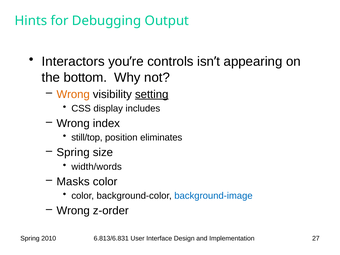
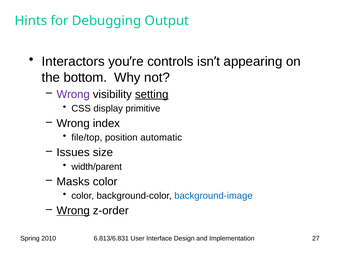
Wrong colour: orange -> purple (73, 94)
includes: includes -> primitive (143, 109)
still/top: still/top -> file/top (87, 138)
eliminates: eliminates -> automatic (161, 138)
Spring: Spring -> Issues (73, 152)
width/words: width/words -> width/parent (97, 167)
Wrong underline: none -> present (73, 211)
